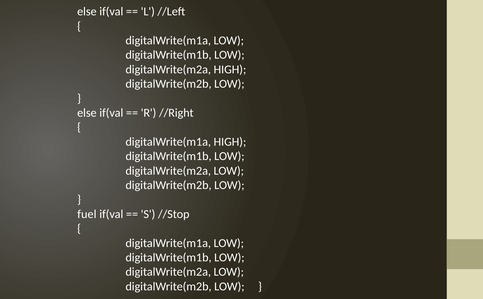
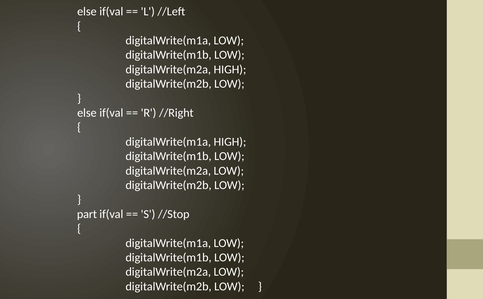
fuel: fuel -> part (87, 214)
